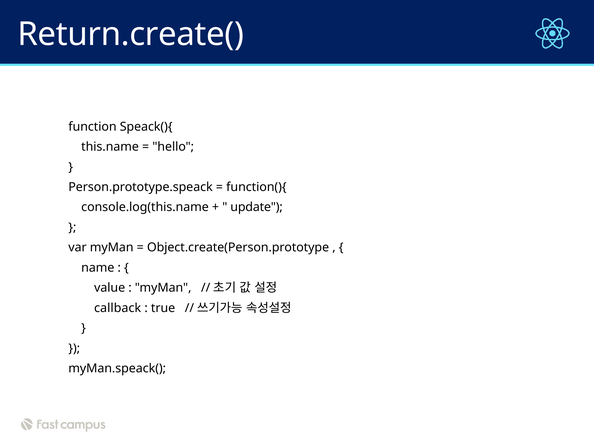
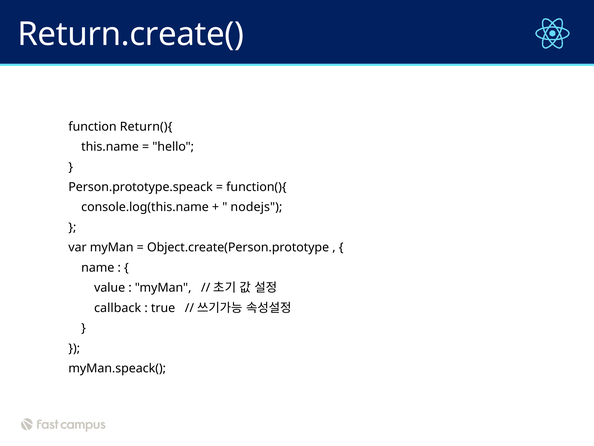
Speack(){: Speack(){ -> Return(){ (146, 126)
update: update -> nodejs (256, 207)
